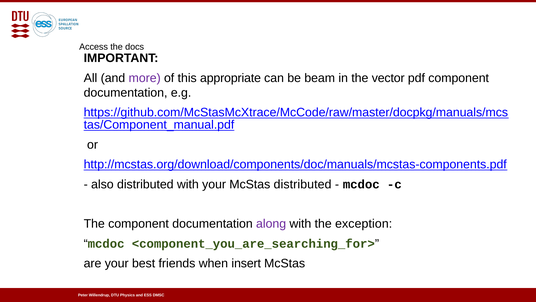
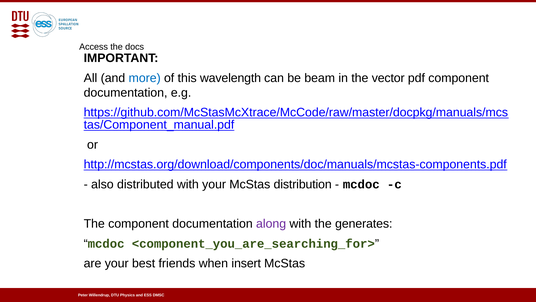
more colour: purple -> blue (145, 78)
appropriate: appropriate -> wavelength (231, 78)
McStas distributed: distributed -> distribution (303, 184)
exception: exception -> generates (364, 224)
